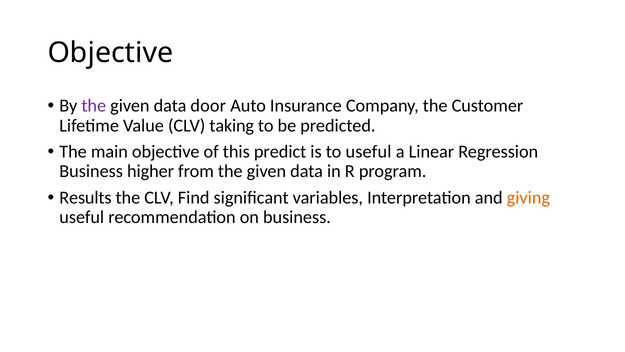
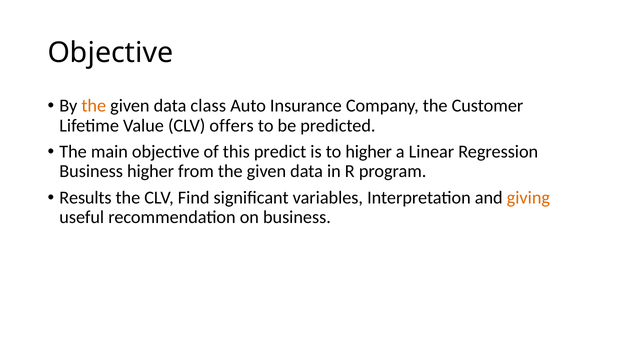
the colour: purple -> orange (94, 106)
door: door -> class (208, 106)
taking: taking -> offers (232, 125)
to useful: useful -> higher (369, 152)
